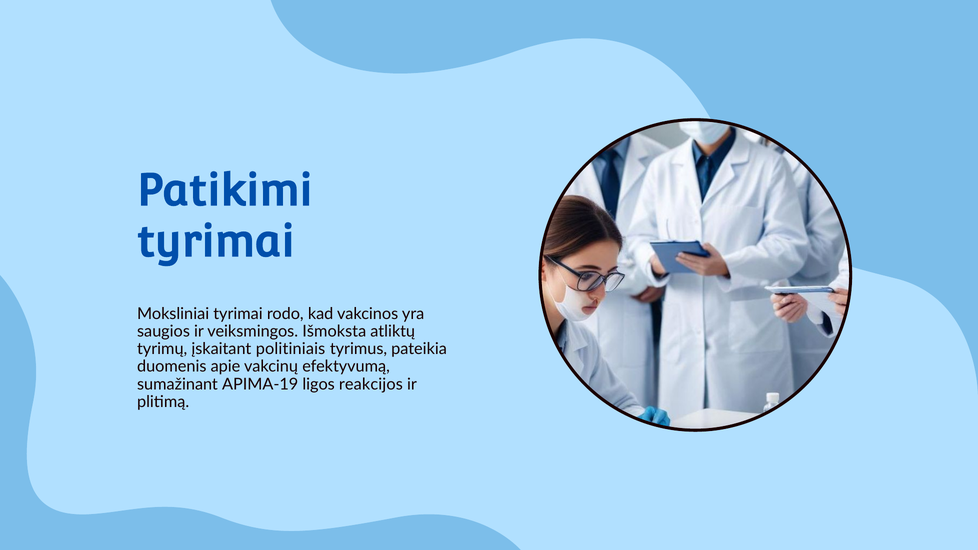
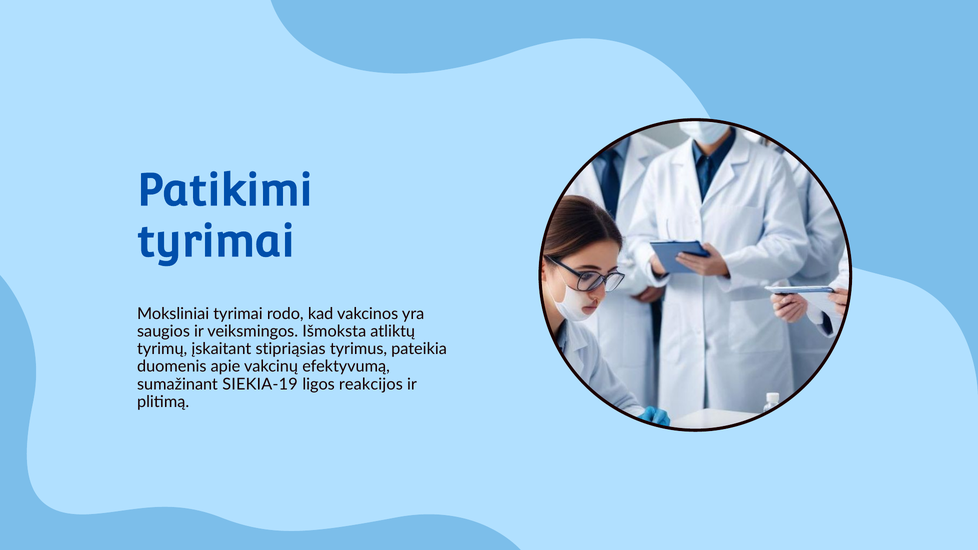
politiniais: politiniais -> stipriąsias (291, 349)
APIMA-19: APIMA-19 -> SIEKIA-19 (260, 384)
